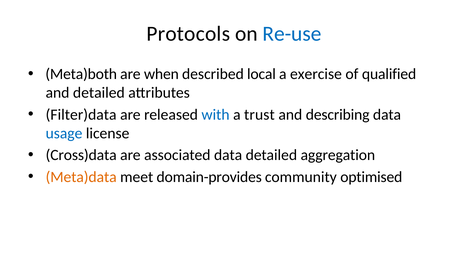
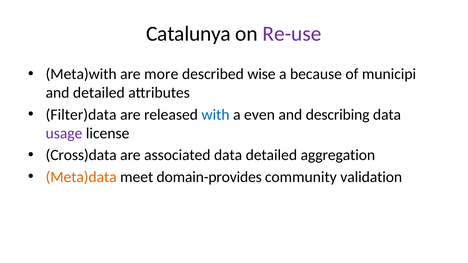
Protocols: Protocols -> Catalunya (188, 34)
Re-use colour: blue -> purple (292, 34)
Meta)both: Meta)both -> Meta)with (81, 74)
when: when -> more (161, 74)
local: local -> wise (261, 74)
exercise: exercise -> because (316, 74)
qualified: qualified -> municipi (389, 74)
trust: trust -> even (259, 115)
usage colour: blue -> purple (64, 133)
optimised: optimised -> validation (371, 177)
